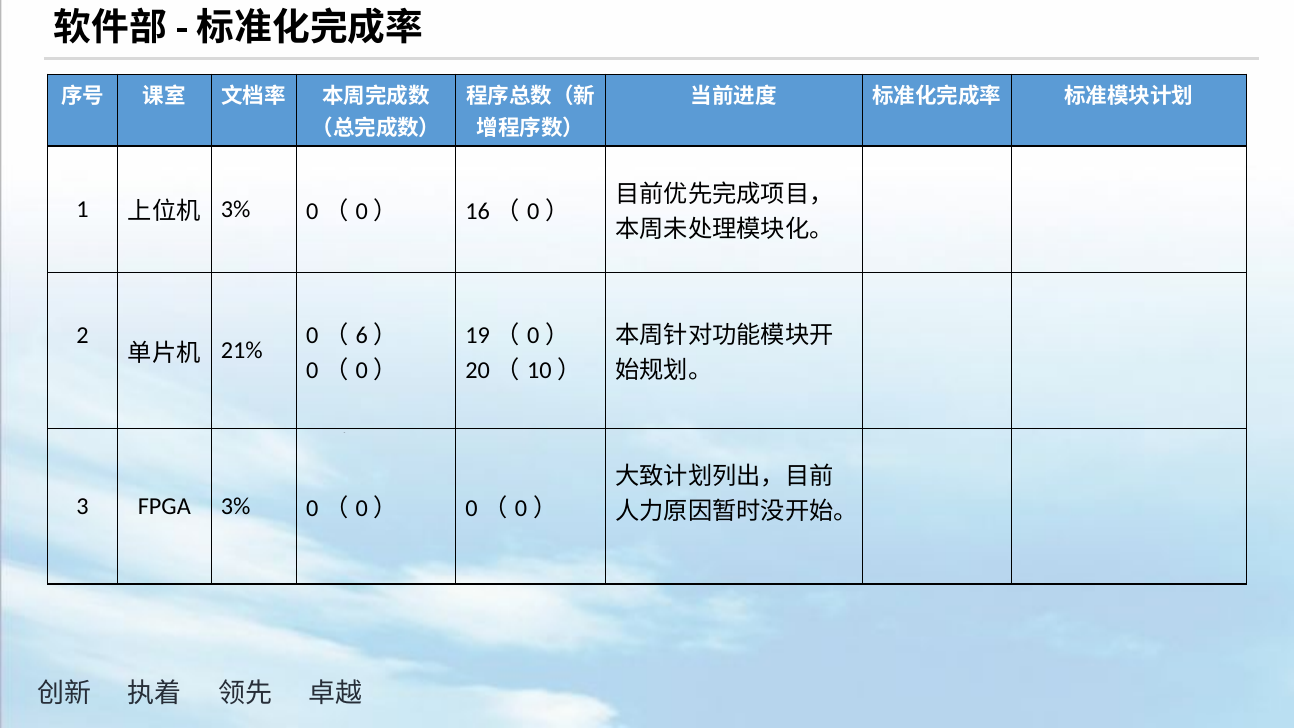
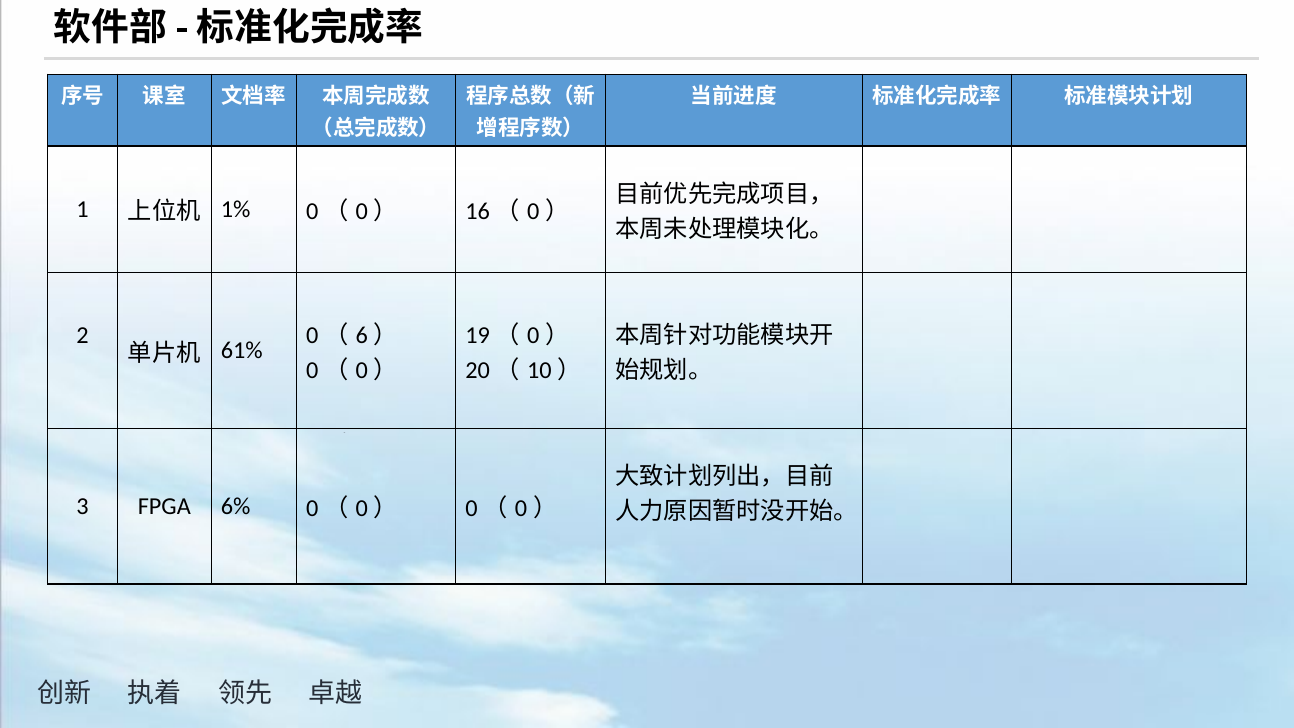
3%: 3% -> 1% (236, 209)
21%: 21% -> 61% (242, 351)
FPGA 3%: 3% -> 6% (236, 506)
